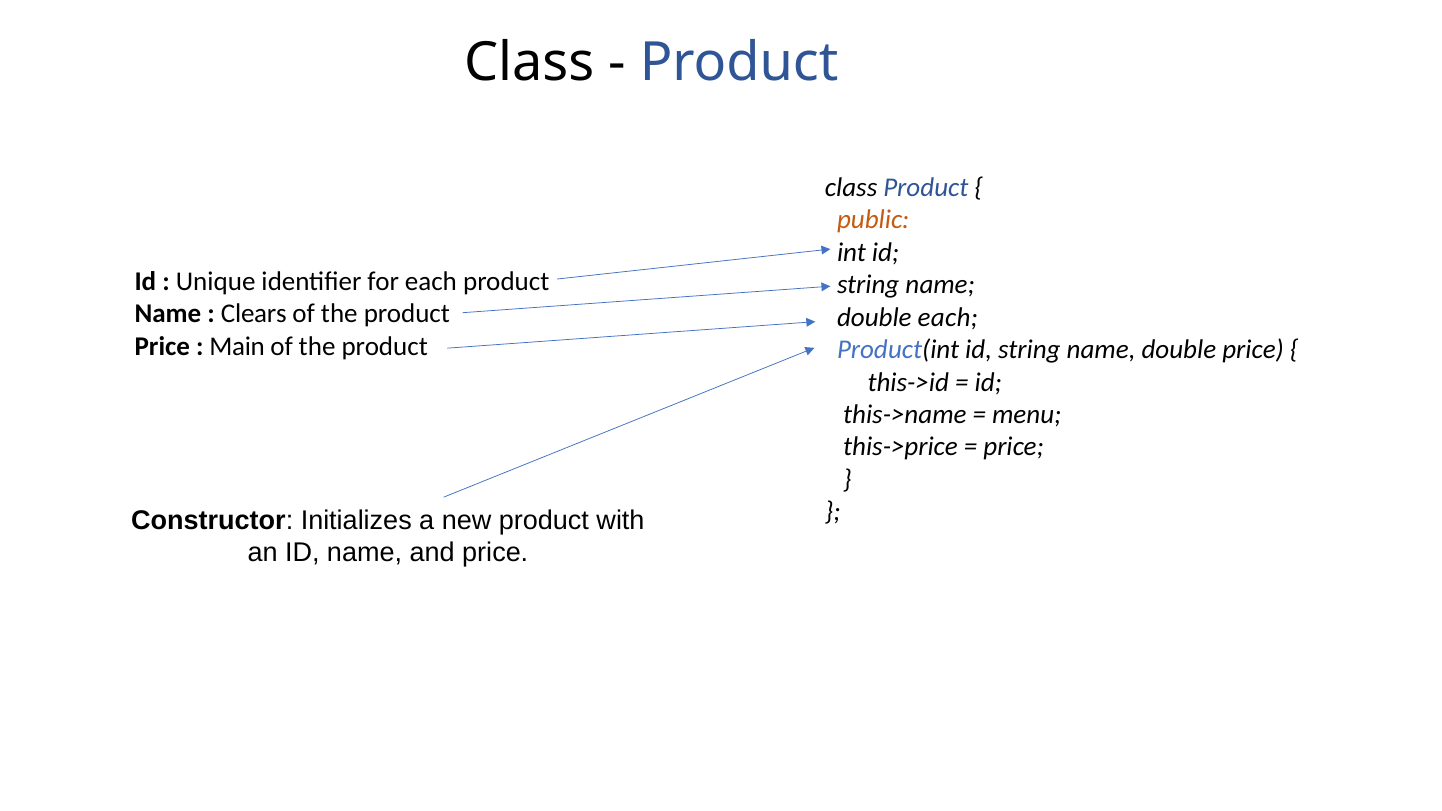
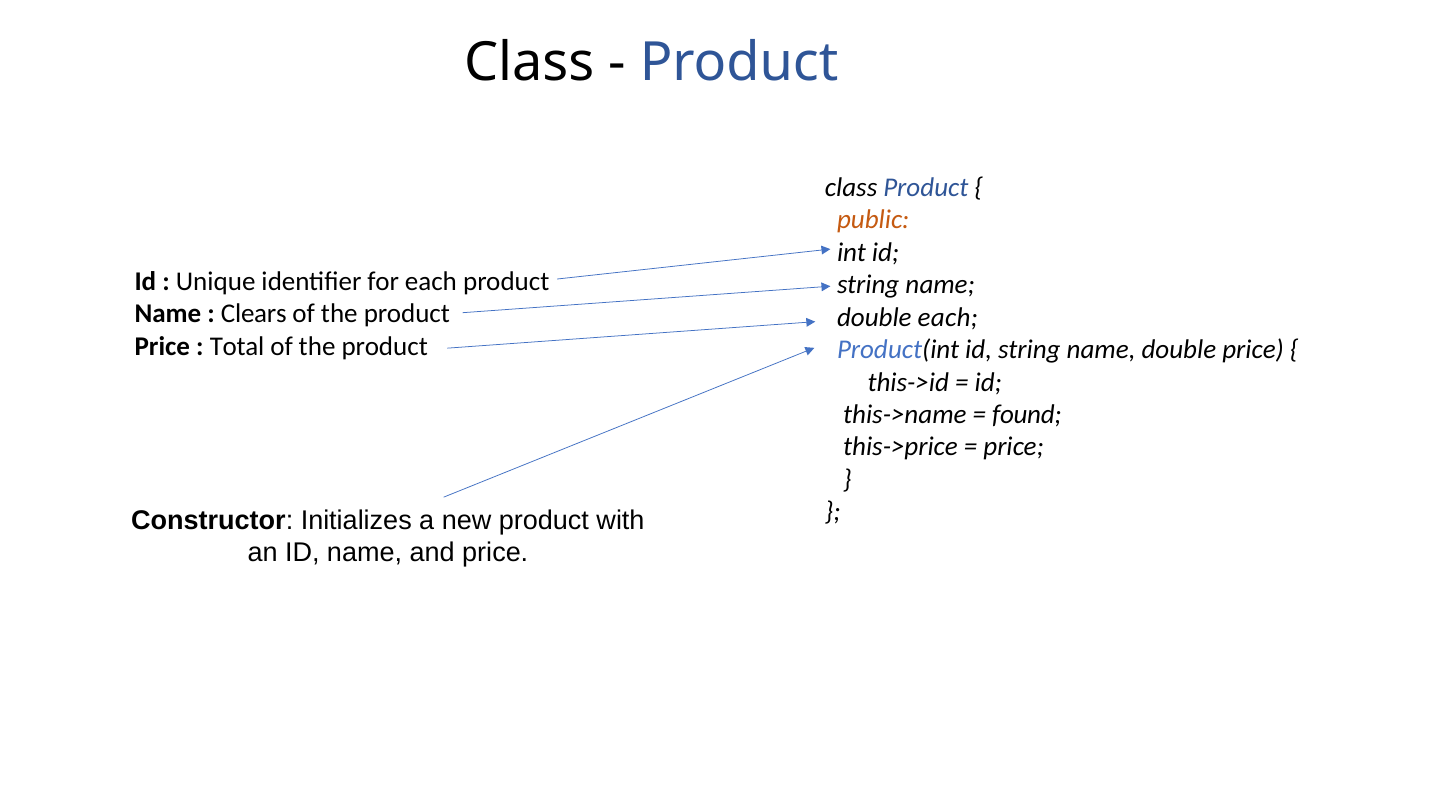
Main: Main -> Total (237, 346)
menu: menu -> found (1027, 415)
